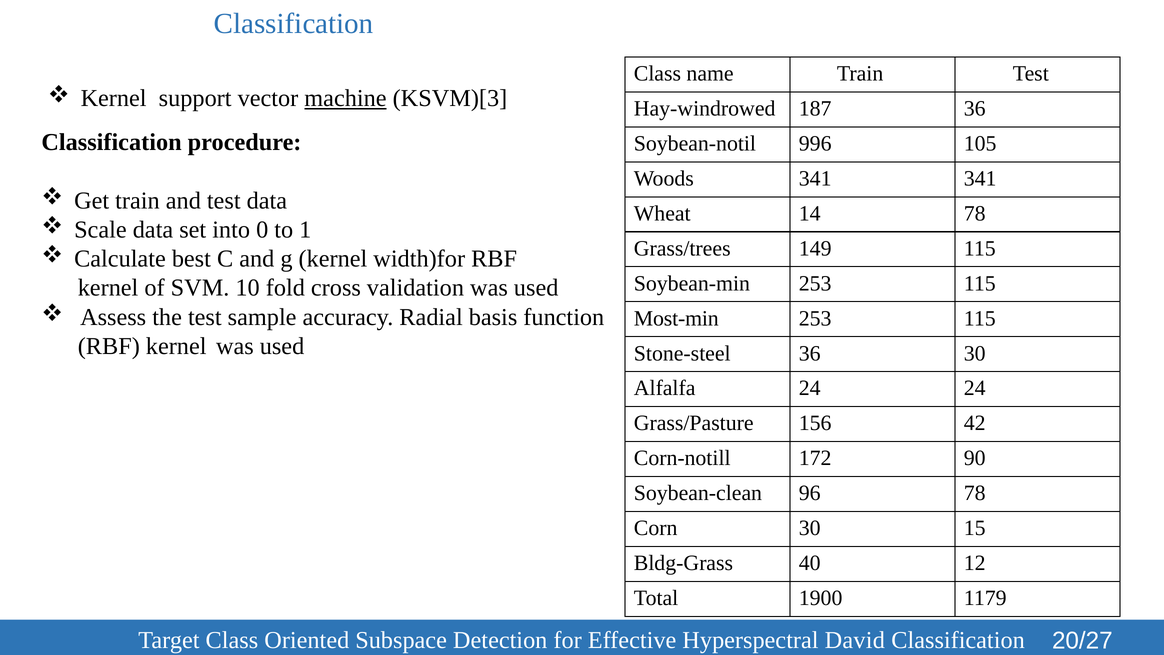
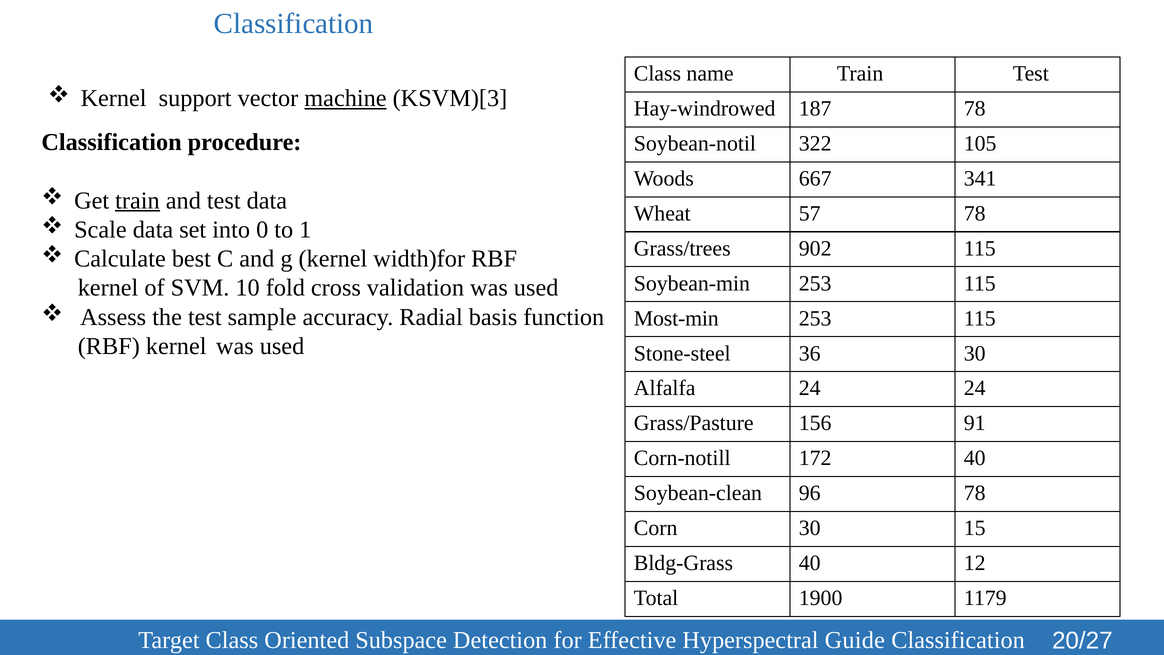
187 36: 36 -> 78 (975, 108)
996: 996 -> 322 (815, 143)
Woods 341: 341 -> 667 (815, 178)
train underline: none -> present (137, 200)
14: 14 -> 57 (810, 213)
149: 149 -> 902 (815, 248)
42: 42 -> 91 (975, 423)
172 90: 90 -> 40 (975, 458)
David: David -> Guide (855, 640)
